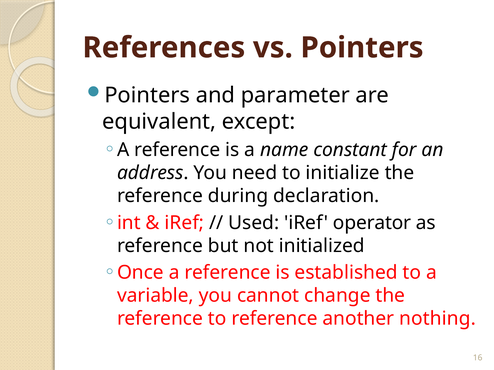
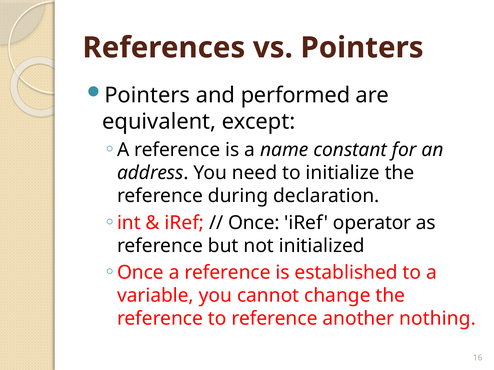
parameter: parameter -> performed (295, 95)
Used: Used -> Once (254, 223)
